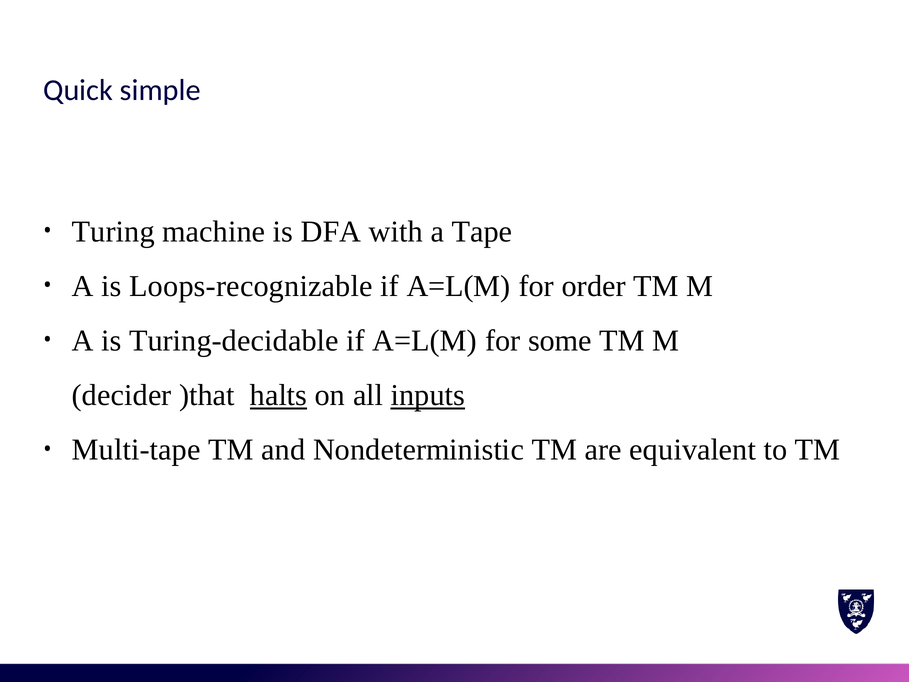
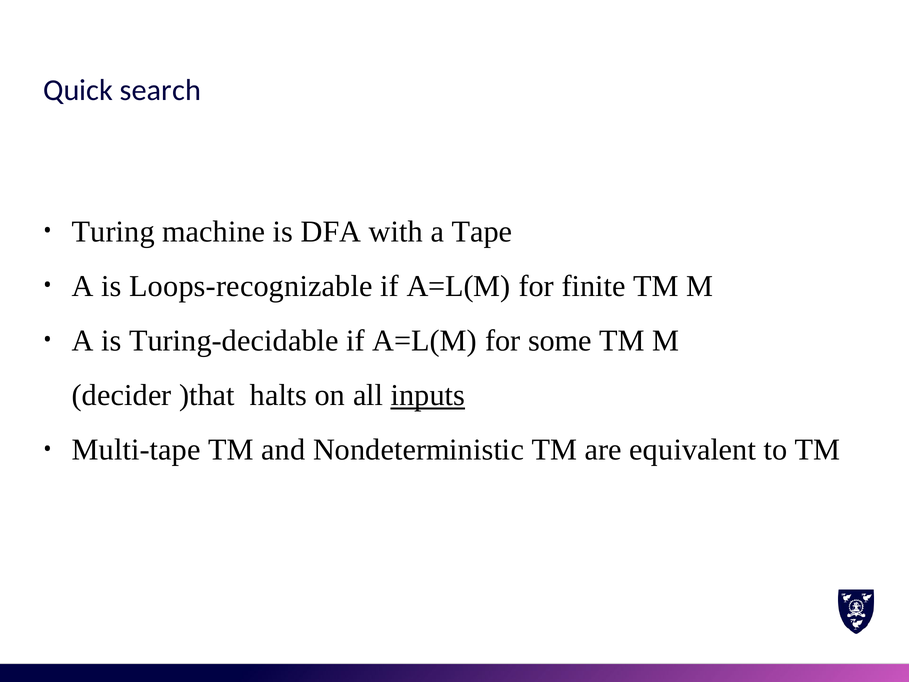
simple: simple -> search (160, 90)
order: order -> finite (594, 286)
halts underline: present -> none (279, 395)
